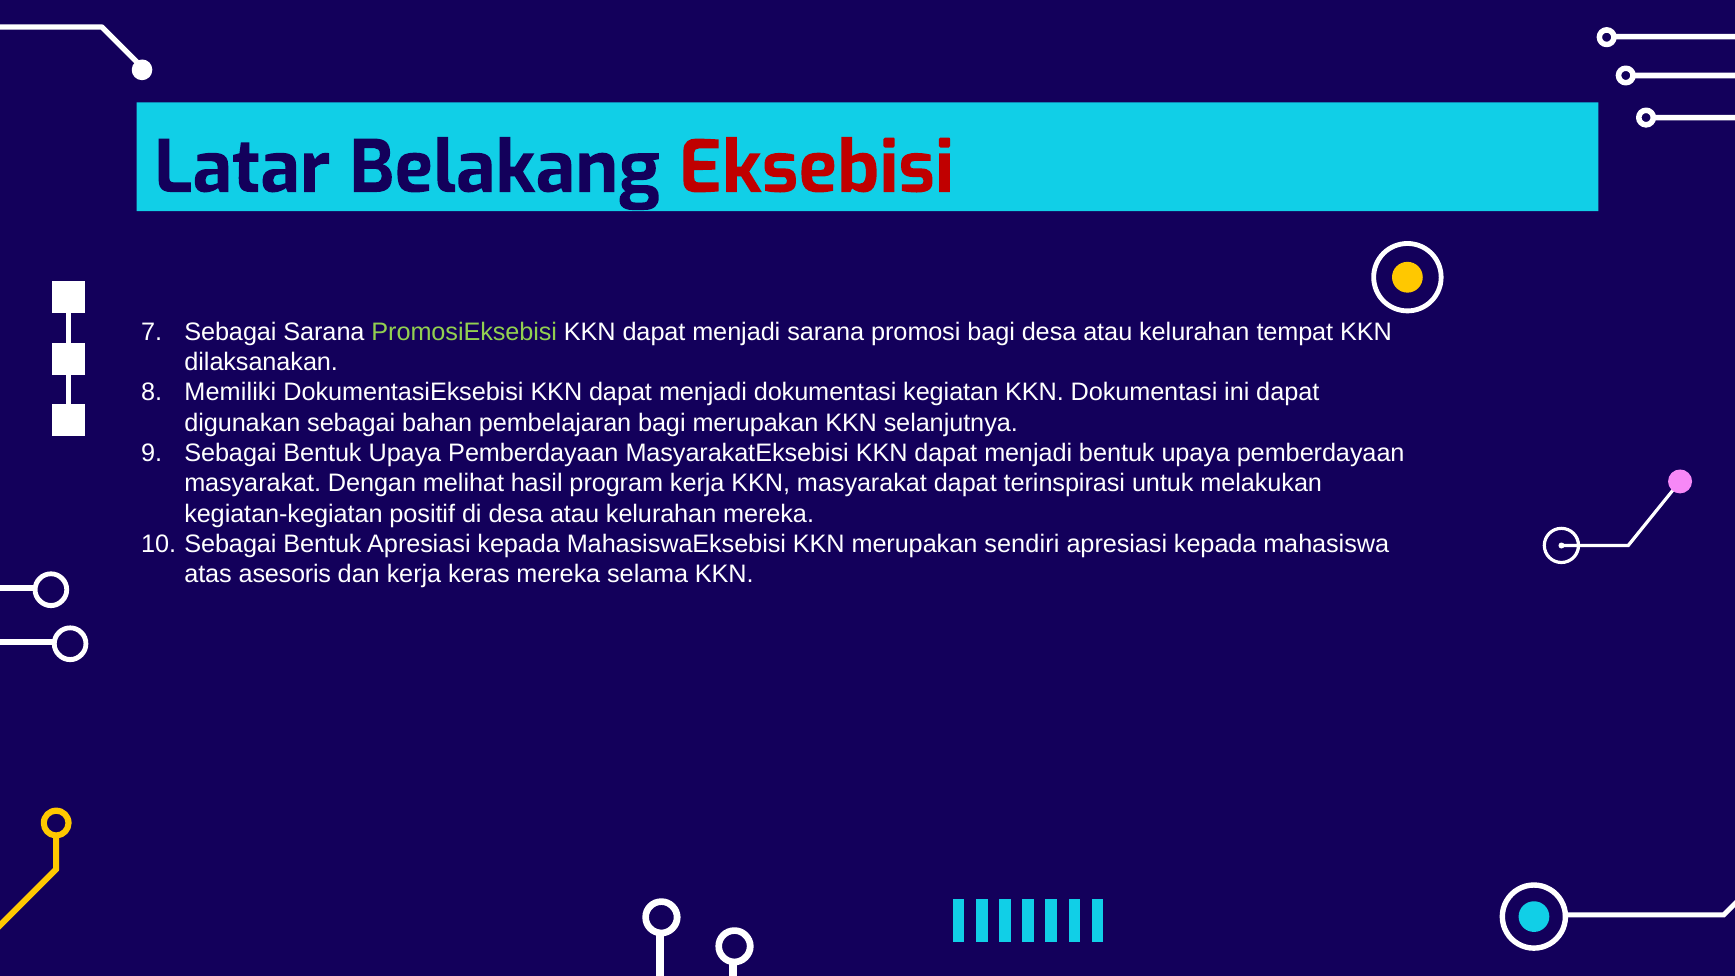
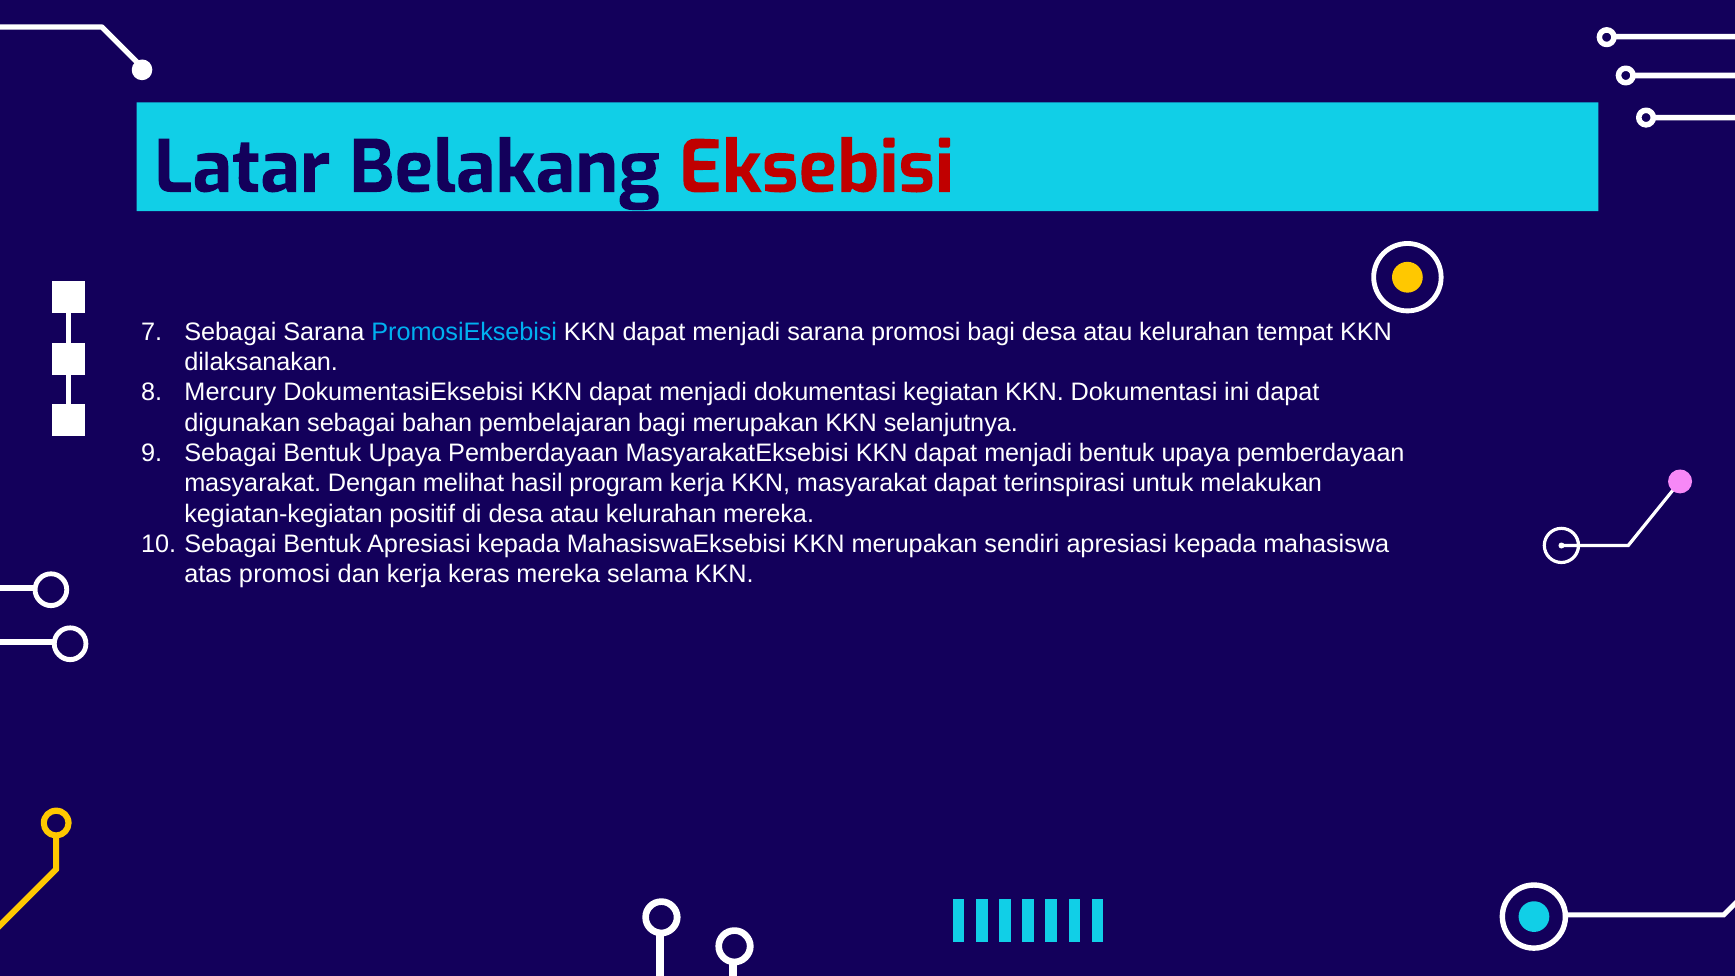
PromosiEksebisi colour: light green -> light blue (464, 332)
Memiliki: Memiliki -> Mercury (230, 392)
atas asesoris: asesoris -> promosi (285, 574)
